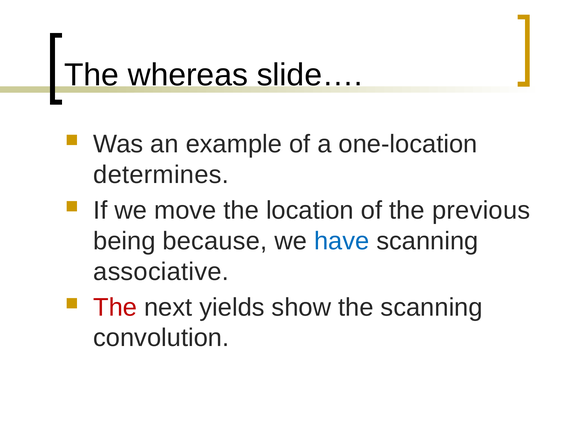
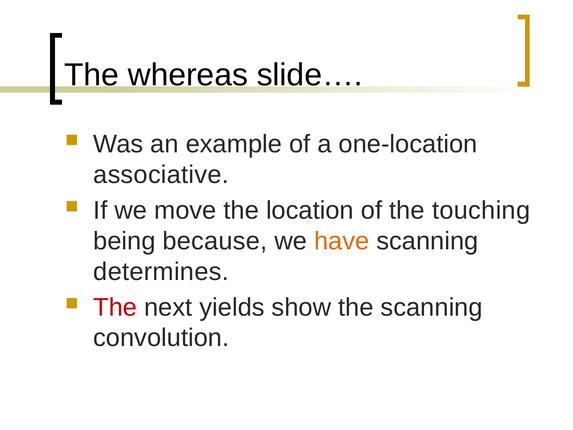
determines: determines -> associative (161, 175)
previous: previous -> touching (481, 210)
have colour: blue -> orange (342, 241)
associative: associative -> determines (161, 271)
